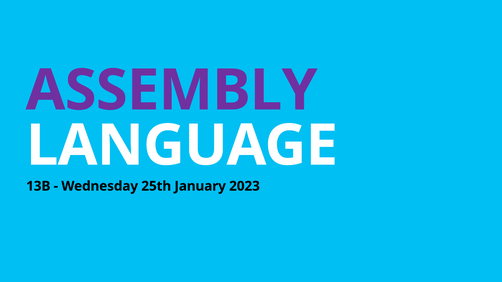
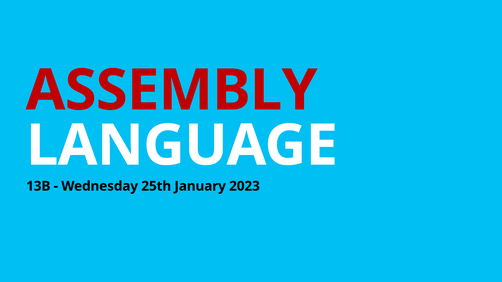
ASSEMBLY colour: purple -> red (172, 91)
